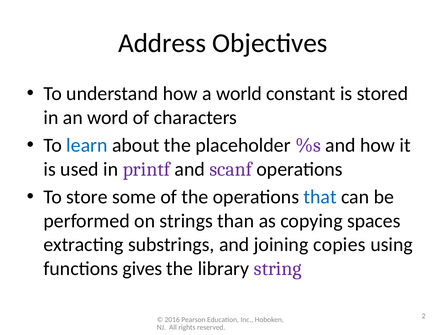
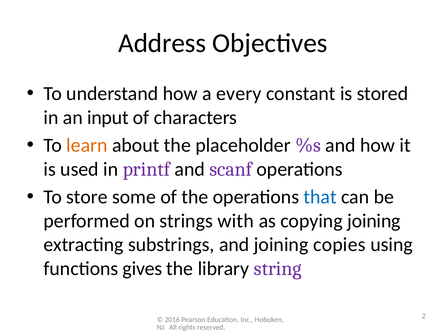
world: world -> every (239, 94)
word: word -> input (108, 117)
learn colour: blue -> orange (87, 145)
than: than -> with (236, 221)
copying spaces: spaces -> joining (374, 221)
